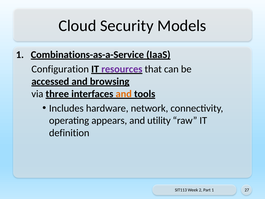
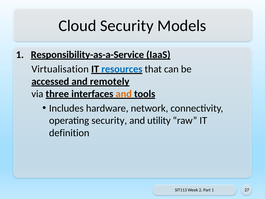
Combinations-as-a-Service: Combinations-as-a-Service -> Responsibility-as-a-Service (87, 55)
Configuration: Configuration -> Virtualisation (60, 69)
resources colour: purple -> blue (122, 69)
browsing: browsing -> remotely (110, 81)
operating appears: appears -> security (109, 120)
